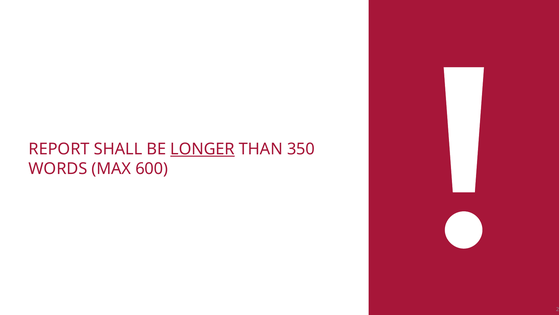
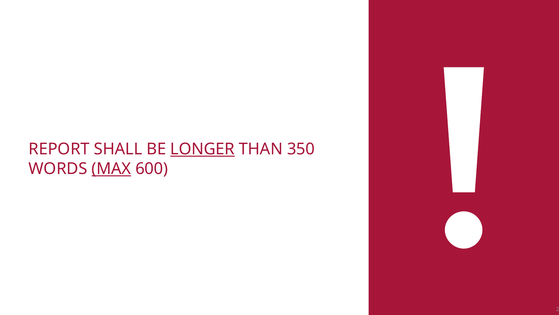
MAX underline: none -> present (111, 169)
